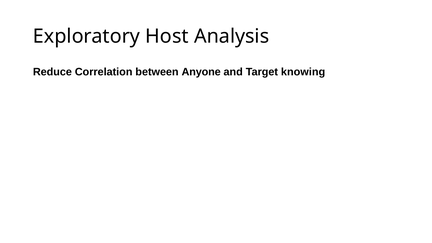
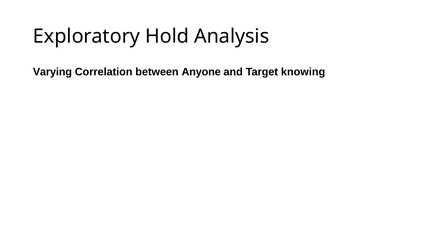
Host: Host -> Hold (167, 36)
Reduce: Reduce -> Varying (52, 72)
